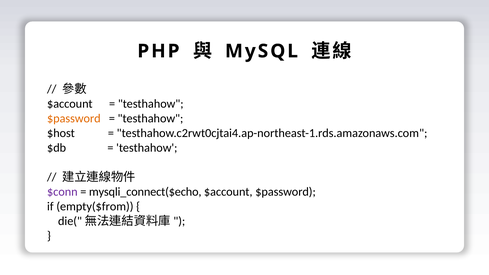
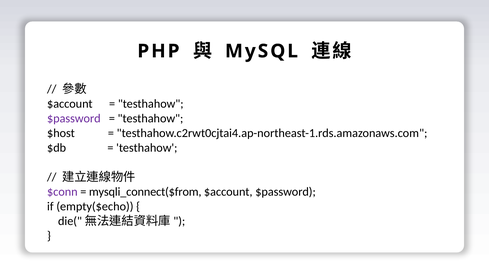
$password colour: orange -> purple (74, 118)
mysqli_connect($echo: mysqli_connect($echo -> mysqli_connect($from (145, 192)
empty($from: empty($from -> empty($echo (95, 206)
